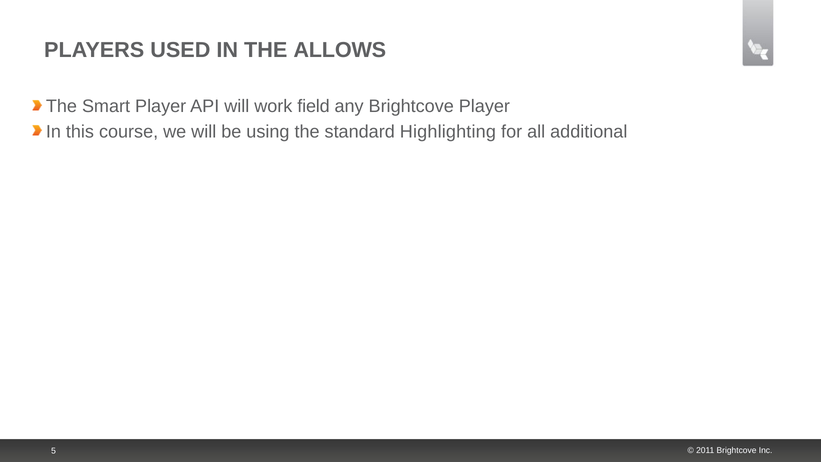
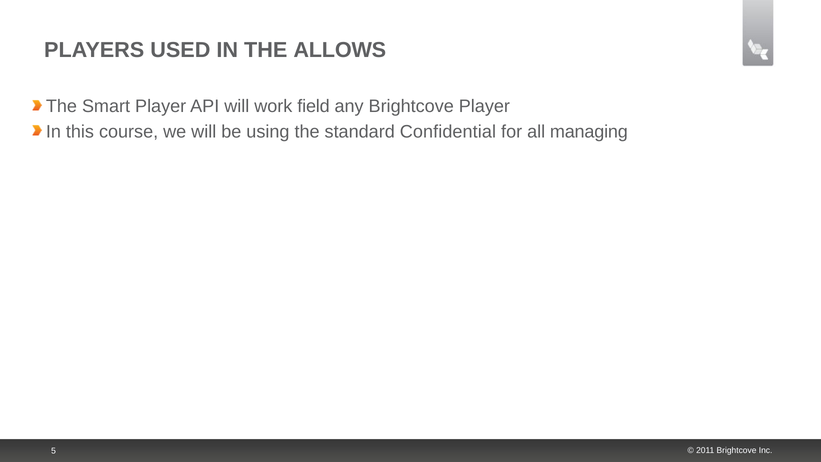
Highlighting: Highlighting -> Confidential (448, 132)
additional: additional -> managing (589, 132)
